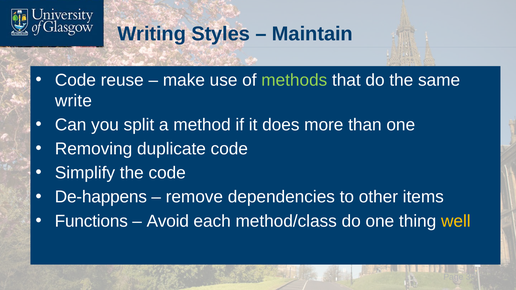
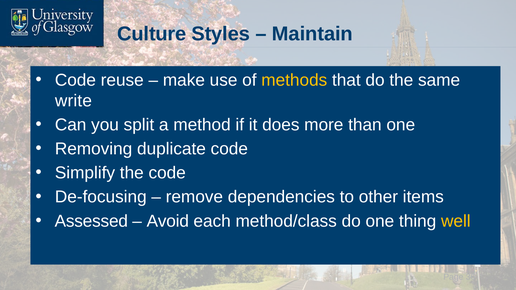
Writing: Writing -> Culture (152, 34)
methods colour: light green -> yellow (294, 80)
De-happens: De-happens -> De-focusing (101, 197)
Functions: Functions -> Assessed (91, 221)
